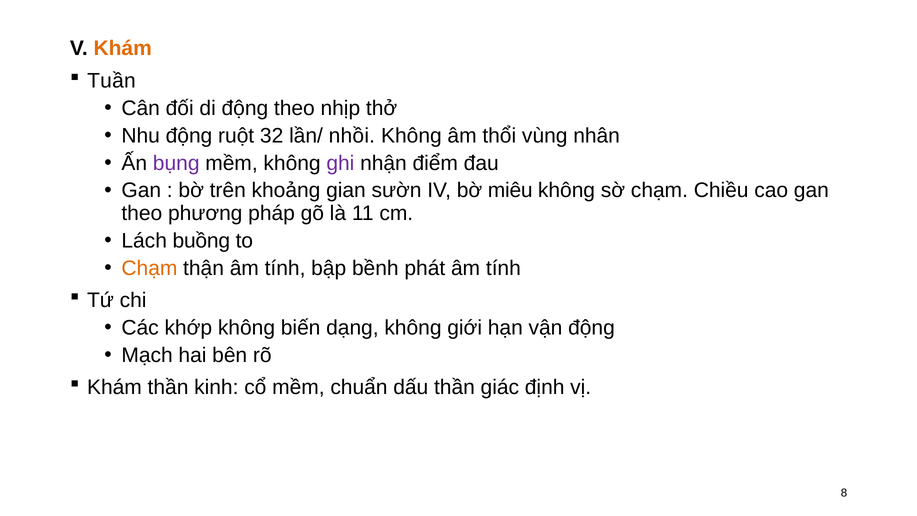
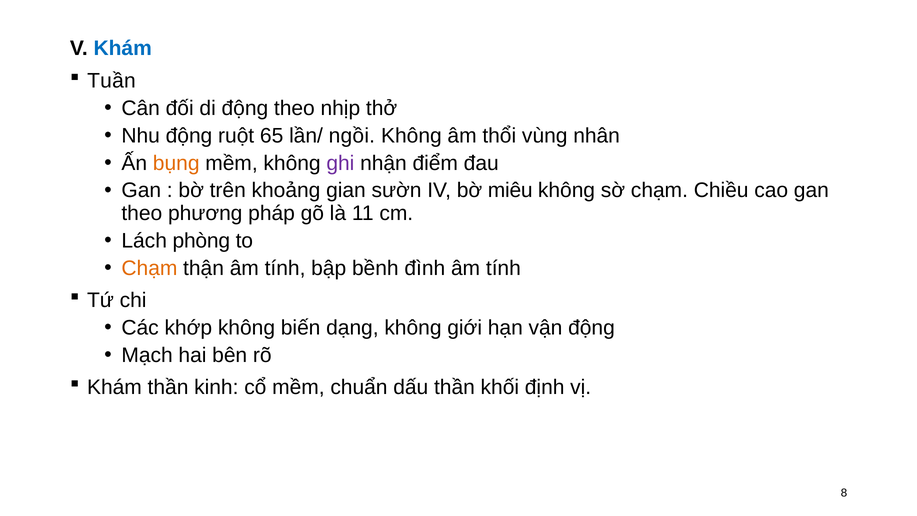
Khám colour: orange -> blue (123, 49)
32: 32 -> 65 (272, 136)
nhồi: nhồi -> ngồi (352, 136)
bụng colour: purple -> orange (176, 163)
buồng: buồng -> phòng (201, 241)
phát: phát -> đình (425, 268)
giác: giác -> khối (500, 387)
